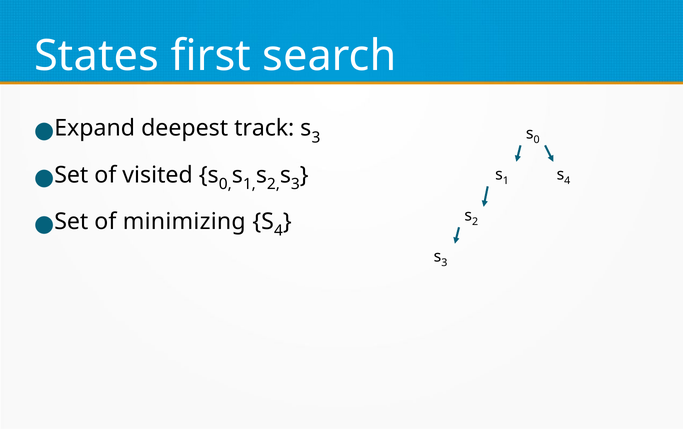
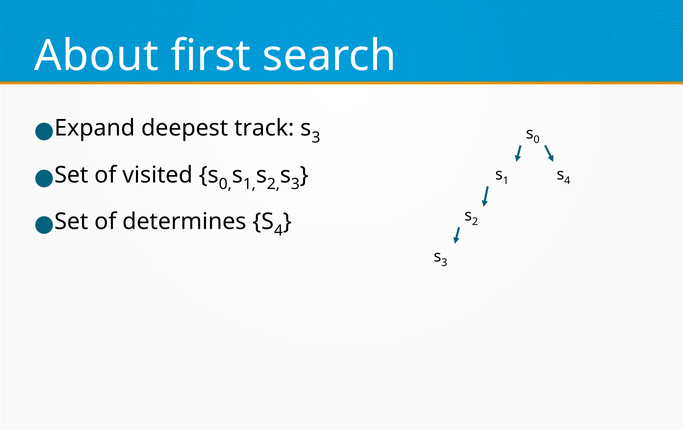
States: States -> About (96, 56)
minimizing: minimizing -> determines (184, 222)
